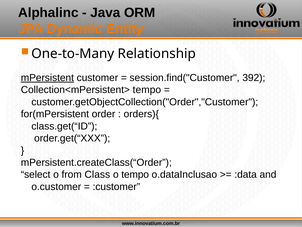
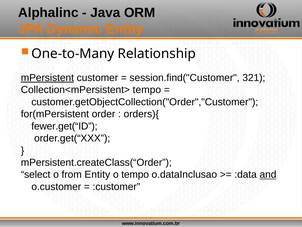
392: 392 -> 321 (254, 78)
class.get(“ID: class.get(“ID -> fewer.get(“ID (64, 126)
from Class: Class -> Entity (97, 174)
and underline: none -> present (268, 174)
